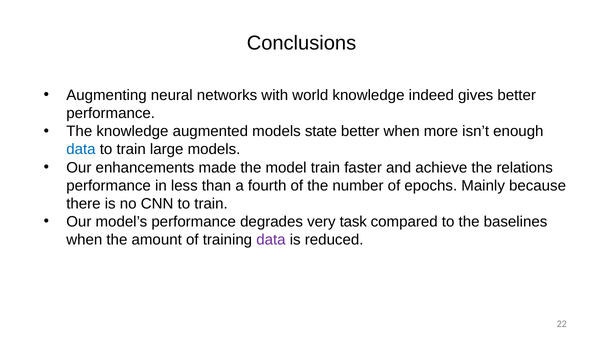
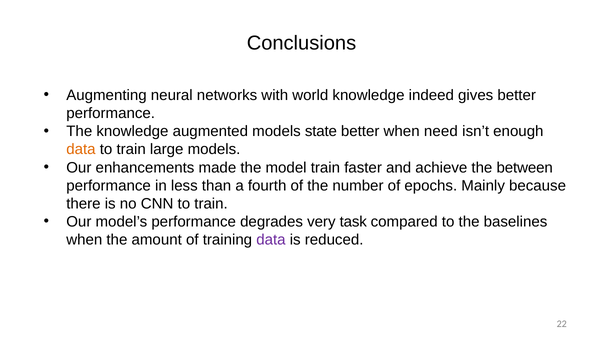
more: more -> need (441, 131)
data colour: blue -> orange (81, 150)
relations: relations -> between (525, 168)
